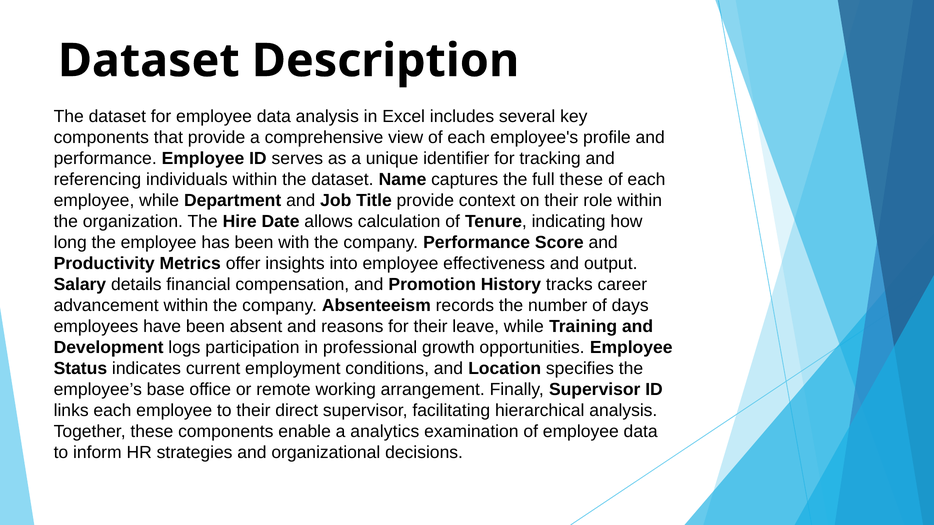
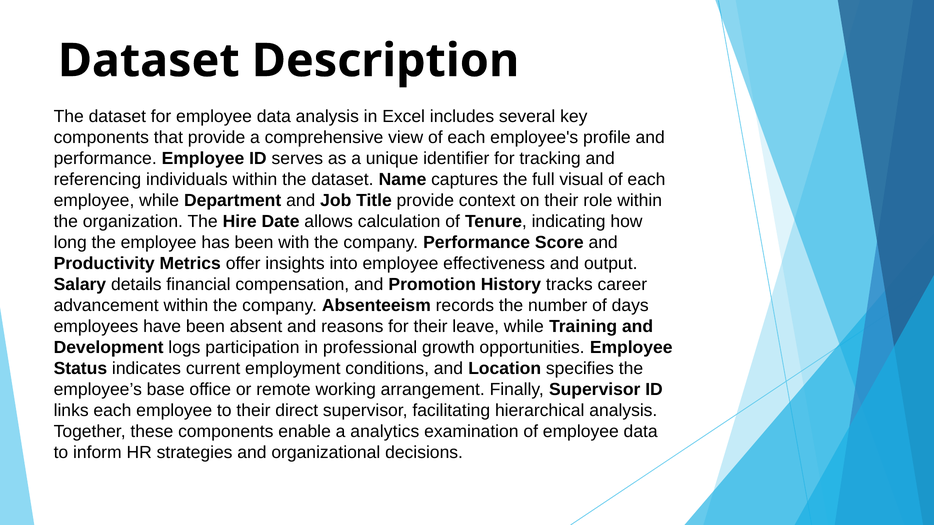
full these: these -> visual (581, 179)
